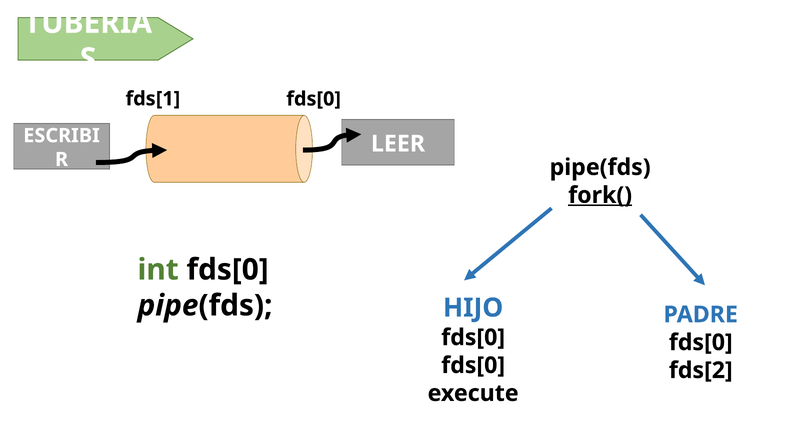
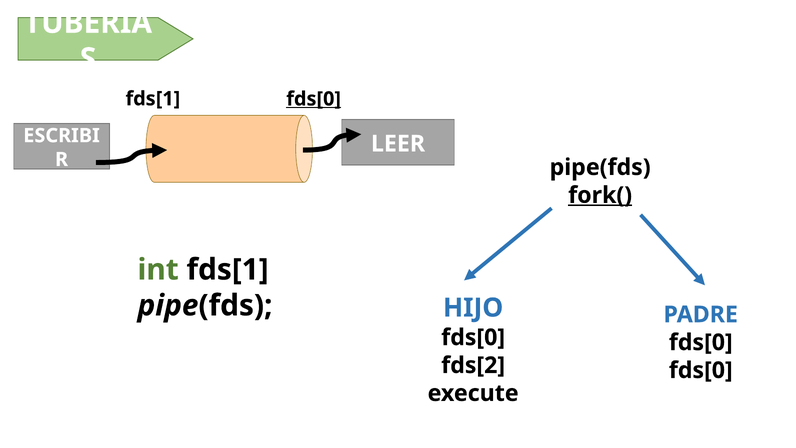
fds[0 underline: none -> present (314, 99)
int fds[0: fds[0 -> fds[1 (228, 270)
fds[0: fds[0 -> fds[2 (473, 365)
fds[2: fds[2 -> fds[0 (701, 370)
